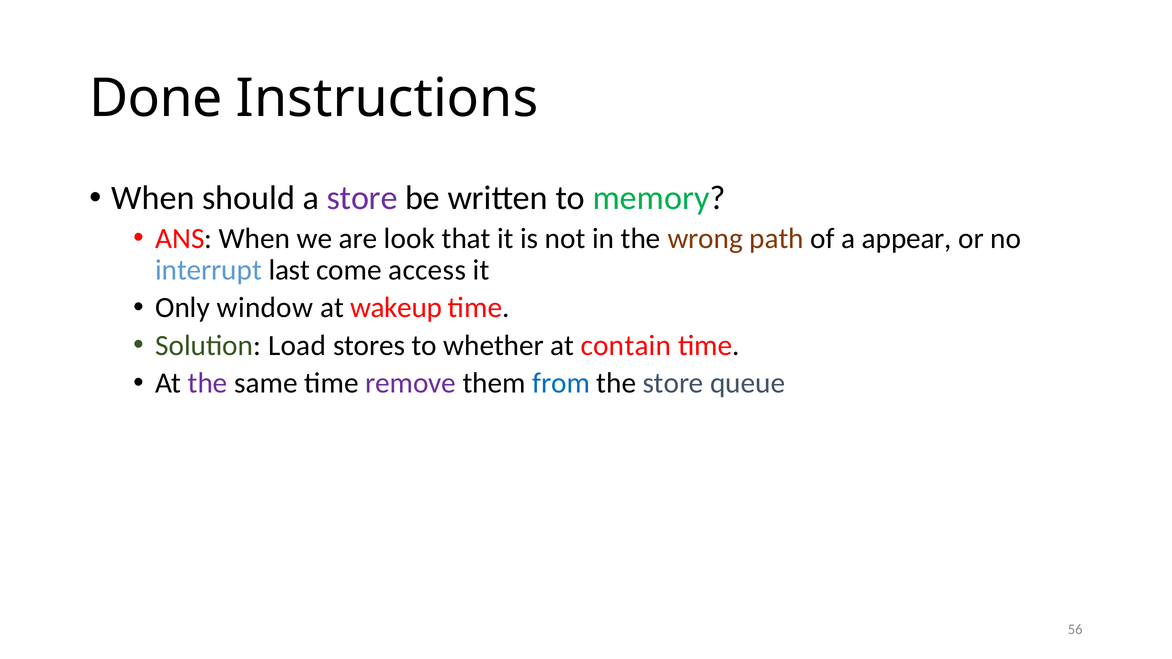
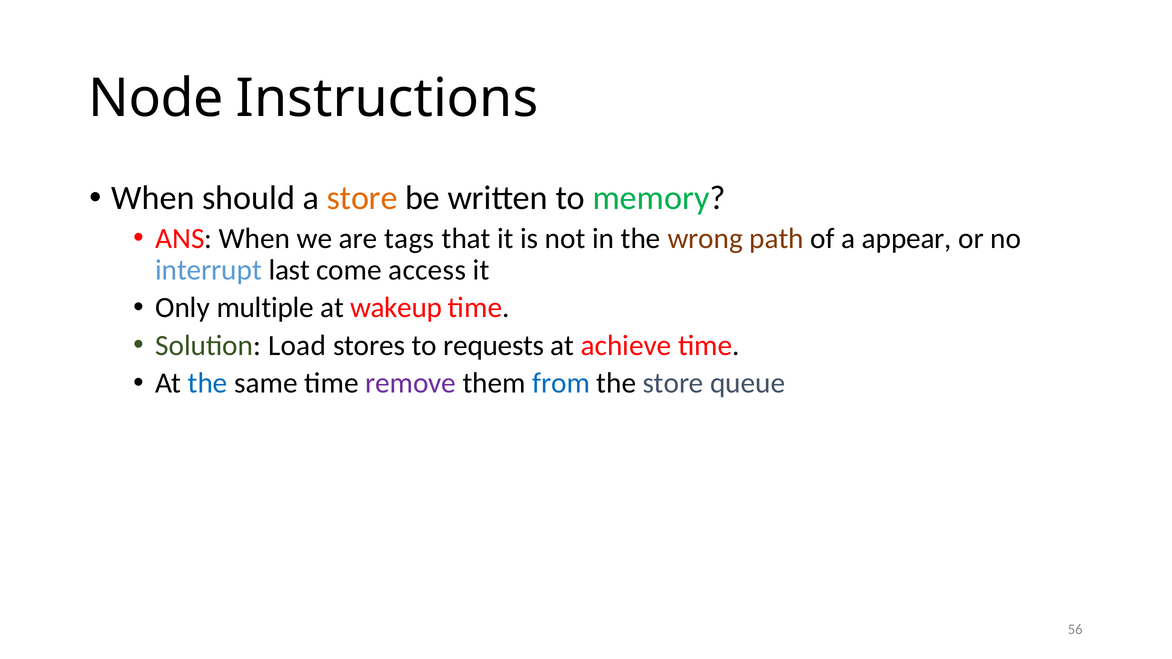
Done: Done -> Node (156, 98)
store colour: purple -> orange (362, 198)
look: look -> tags (409, 239)
window: window -> multiple (265, 308)
whether: whether -> requests (494, 346)
contain: contain -> achieve (626, 346)
the colour: purple -> blue (208, 383)
